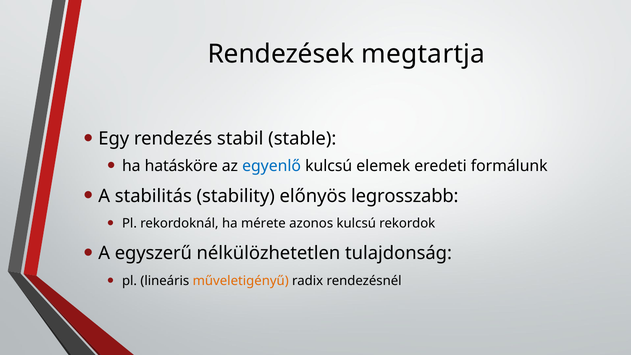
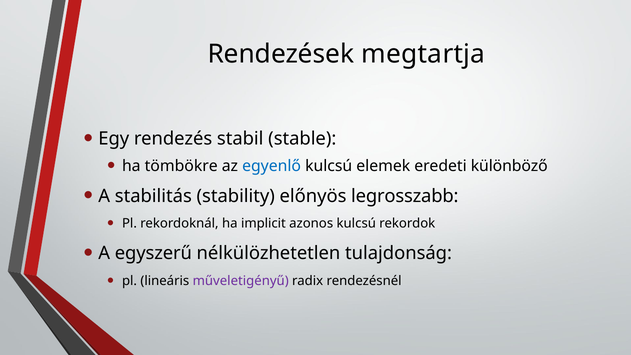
hatásköre: hatásköre -> tömbökre (181, 166)
formálunk: formálunk -> különböző (509, 166)
mérete: mérete -> implicit (263, 224)
műveletigényű colour: orange -> purple (241, 281)
